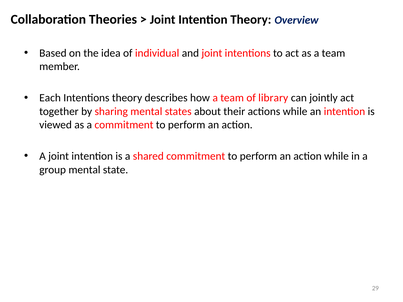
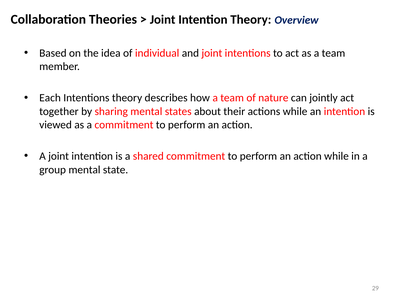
library: library -> nature (273, 98)
